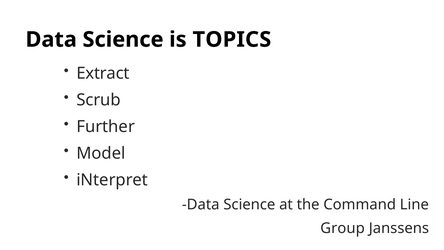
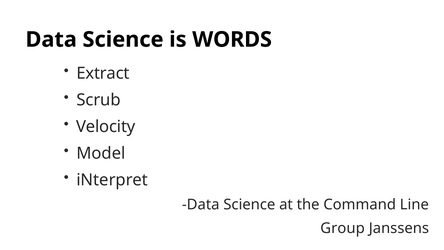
TOPICS: TOPICS -> WORDS (232, 40)
Further: Further -> Velocity (106, 126)
